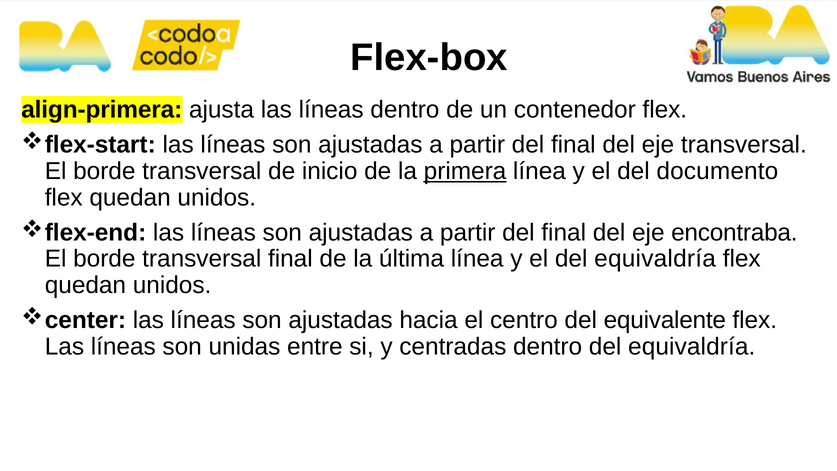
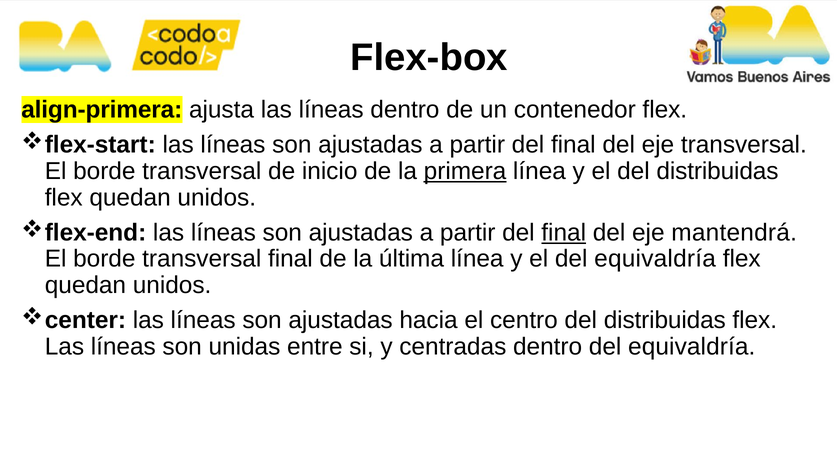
el del documento: documento -> distribuidas (717, 171)
final underline: none -> present (564, 233)
encontraba: encontraba -> mantendrá (734, 233)
centro del equivalente: equivalente -> distribuidas (665, 320)
